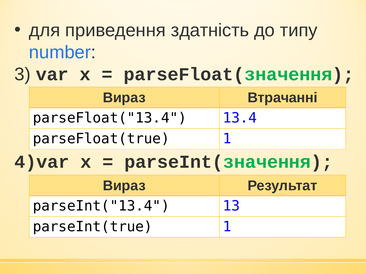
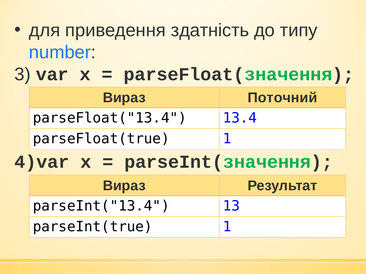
Втрачанні: Втрачанні -> Поточний (282, 98)
